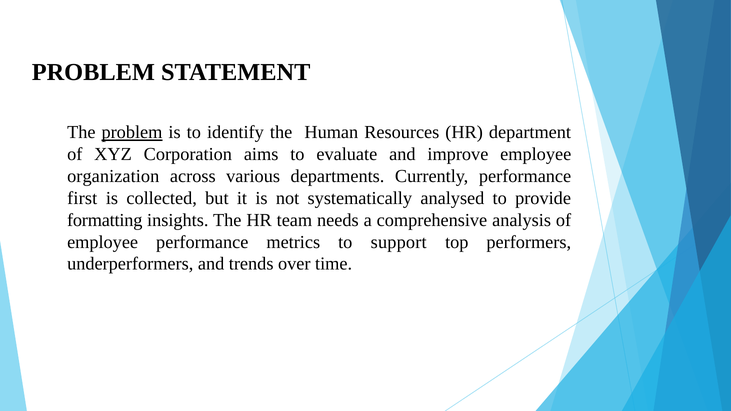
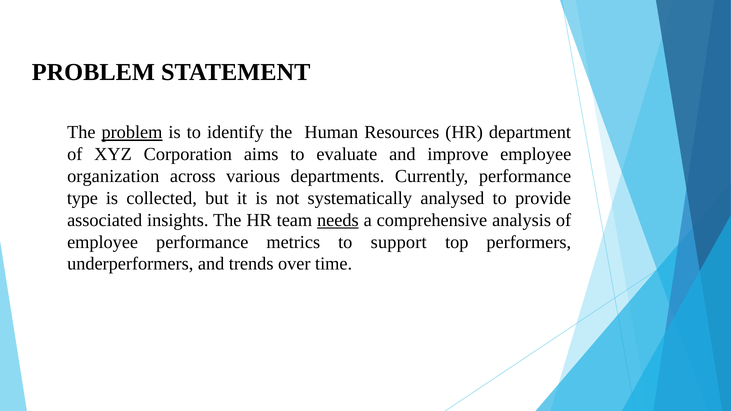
first: first -> type (82, 198)
formatting: formatting -> associated (105, 220)
needs underline: none -> present (338, 220)
